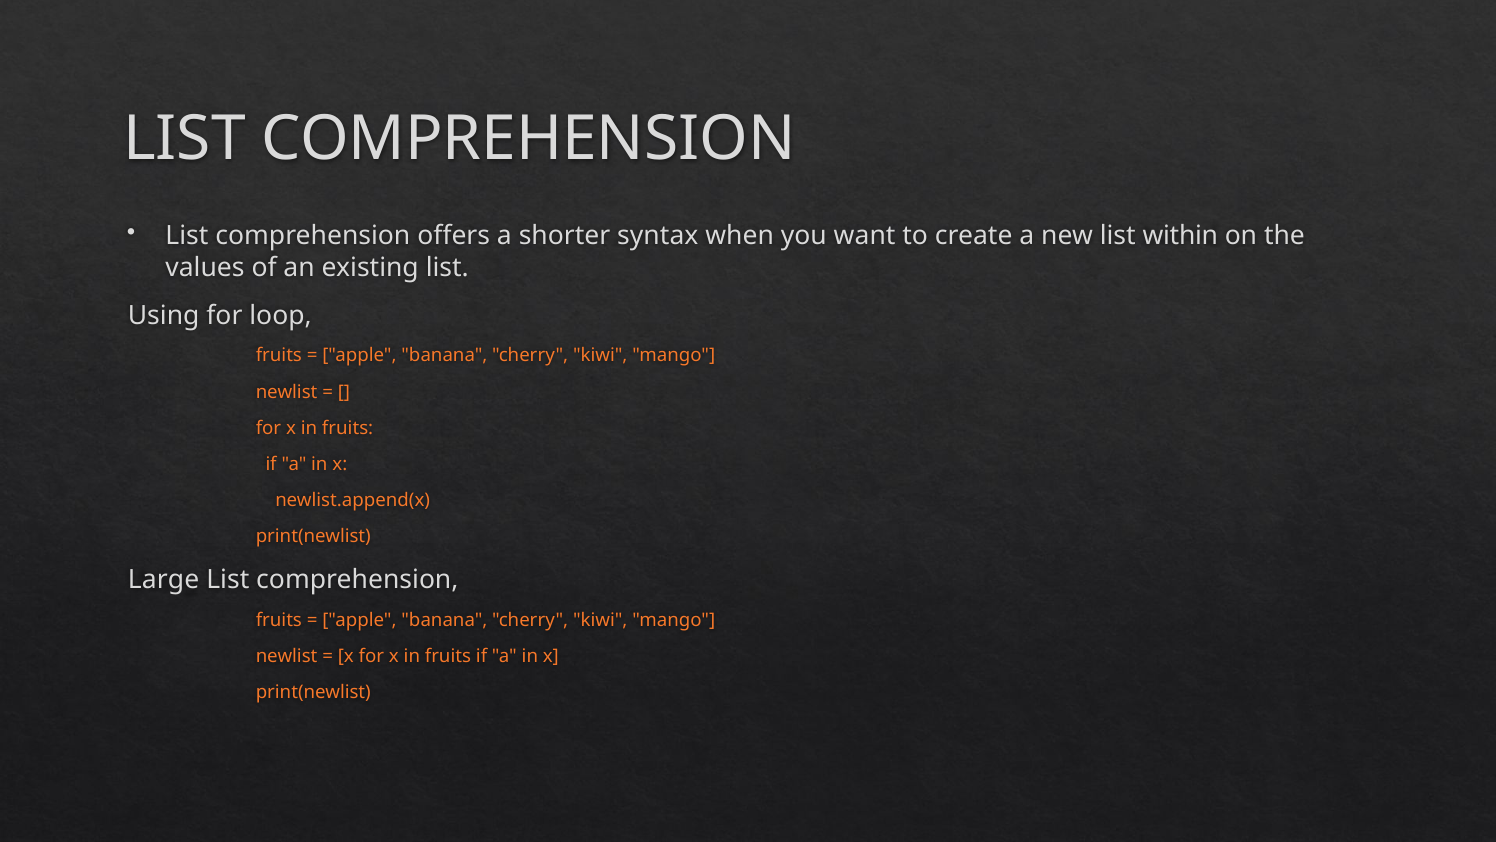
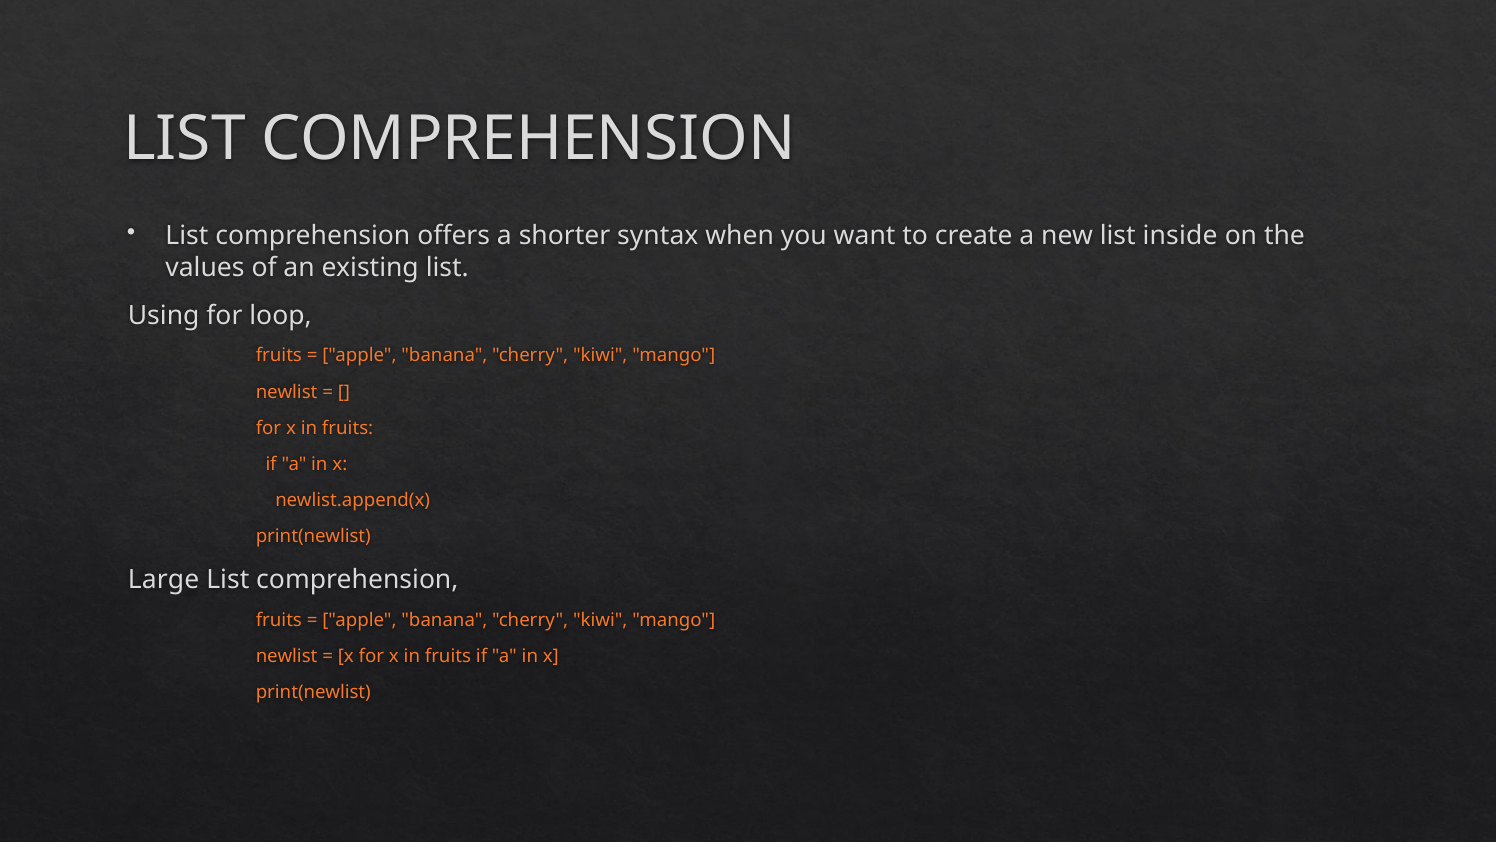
within: within -> inside (1180, 236)
